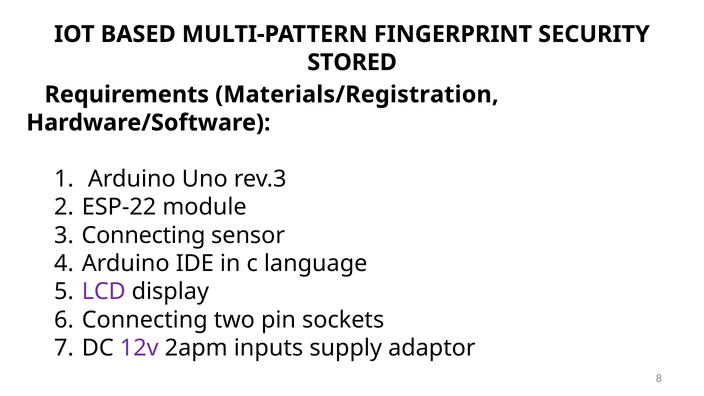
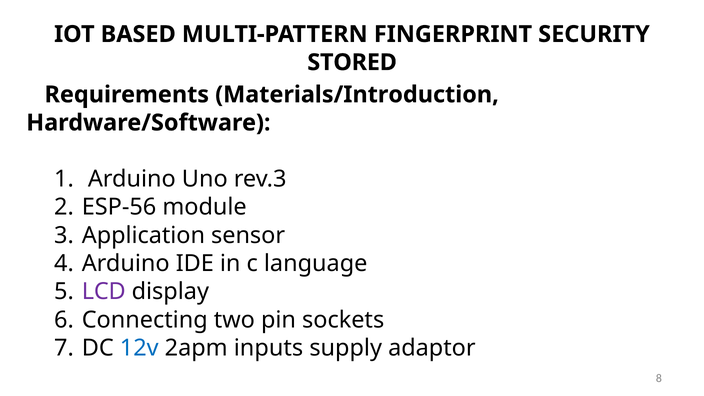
Materials/Registration: Materials/Registration -> Materials/Introduction (357, 95)
ESP-22: ESP-22 -> ESP-56 (119, 207)
Connecting: Connecting -> Application (143, 235)
12v colour: purple -> blue (139, 348)
